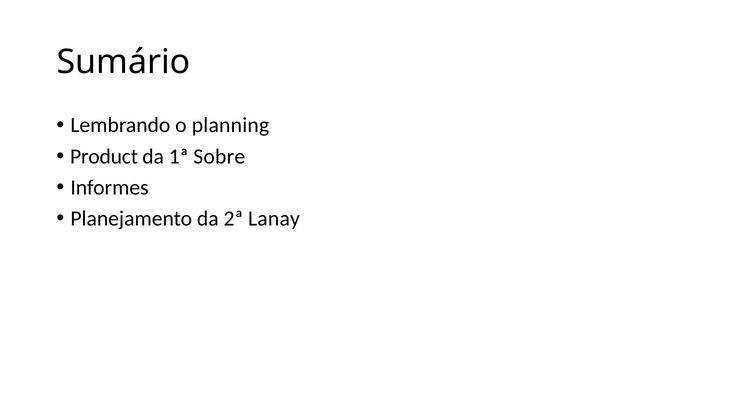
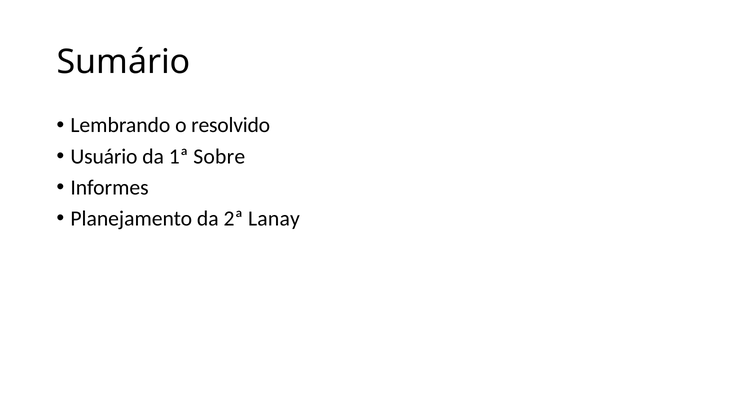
planning: planning -> resolvido (231, 125)
Product: Product -> Usuário (104, 157)
